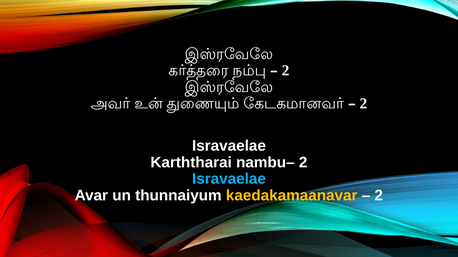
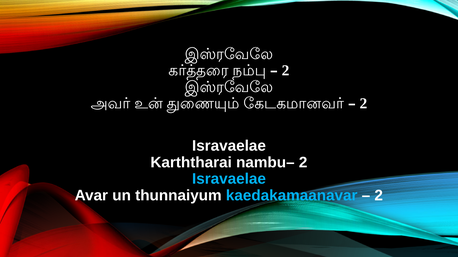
kaedakamaanavar colour: yellow -> light blue (292, 196)
